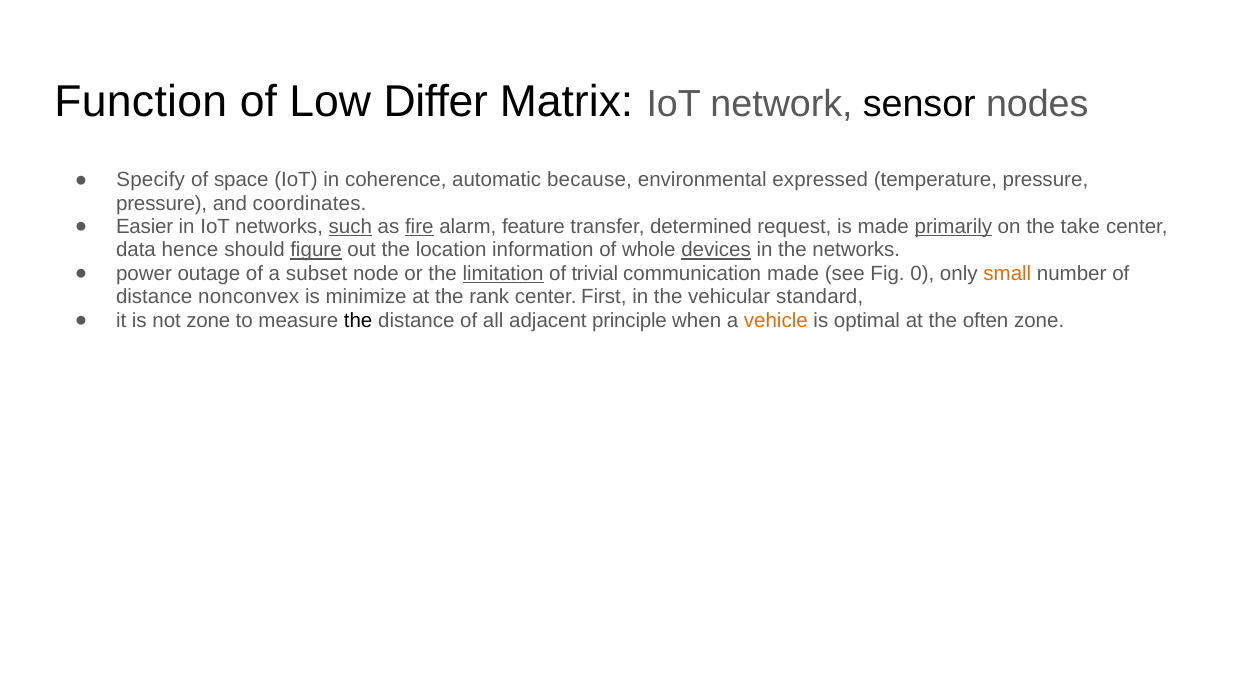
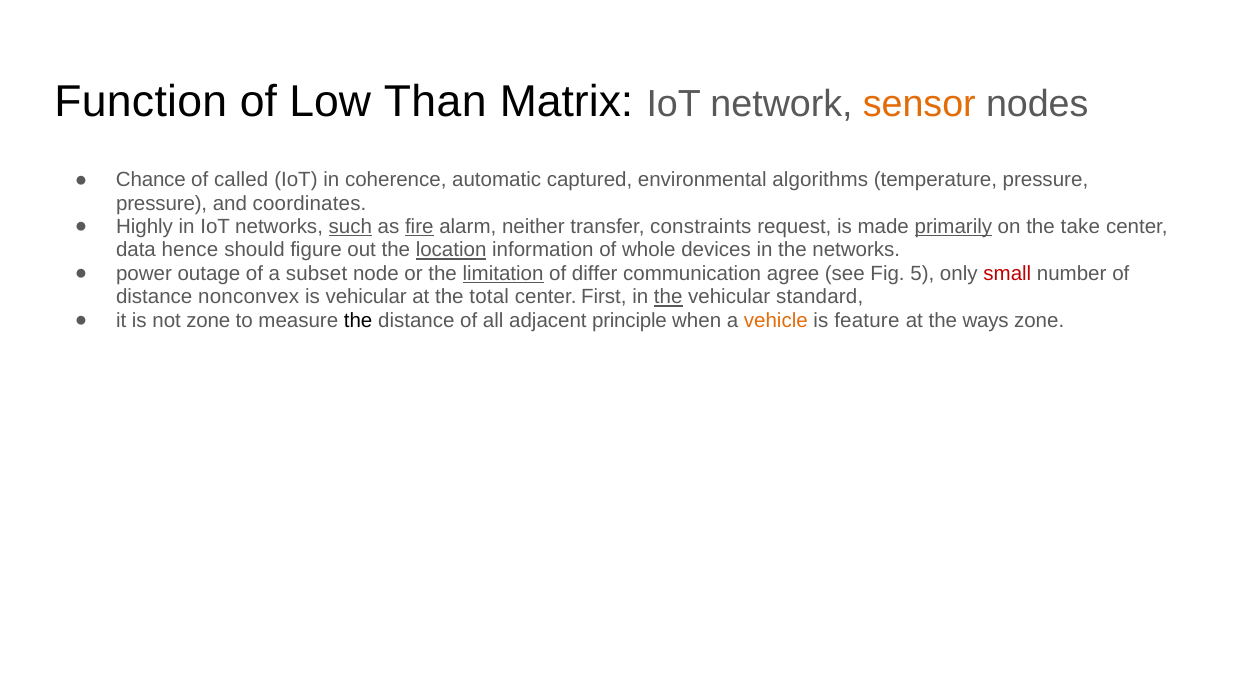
Differ: Differ -> Than (435, 102)
sensor colour: black -> orange (919, 104)
Specify: Specify -> Chance (151, 180)
space: space -> called (241, 180)
because: because -> captured (590, 180)
expressed: expressed -> algorithms (820, 180)
Easier: Easier -> Highly (145, 227)
feature: feature -> neither (533, 227)
determined: determined -> constraints (701, 227)
figure underline: present -> none (316, 250)
location underline: none -> present (451, 250)
devices underline: present -> none (716, 250)
trivial: trivial -> differ (595, 273)
communication made: made -> agree (793, 273)
0: 0 -> 5 (922, 273)
small colour: orange -> red (1007, 273)
is minimize: minimize -> vehicular (366, 297)
rank: rank -> total (489, 297)
the underline: none -> present (668, 297)
optimal: optimal -> feature (867, 320)
often: often -> ways (986, 320)
